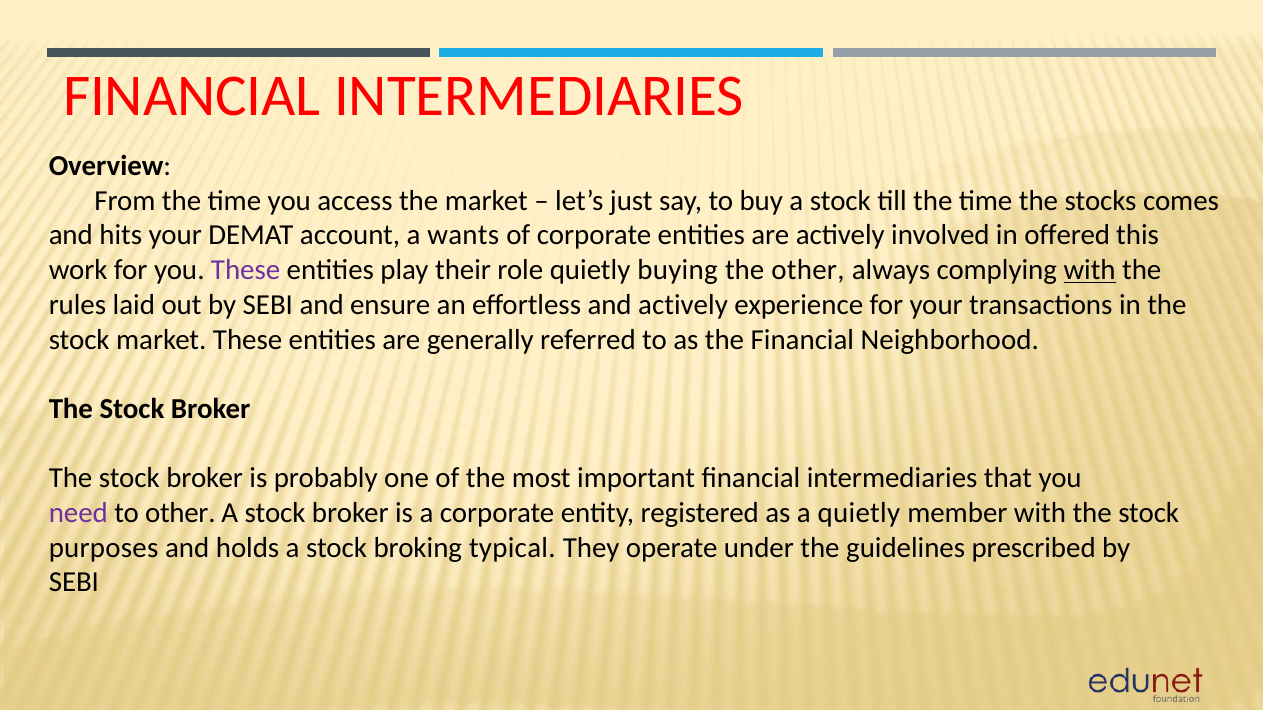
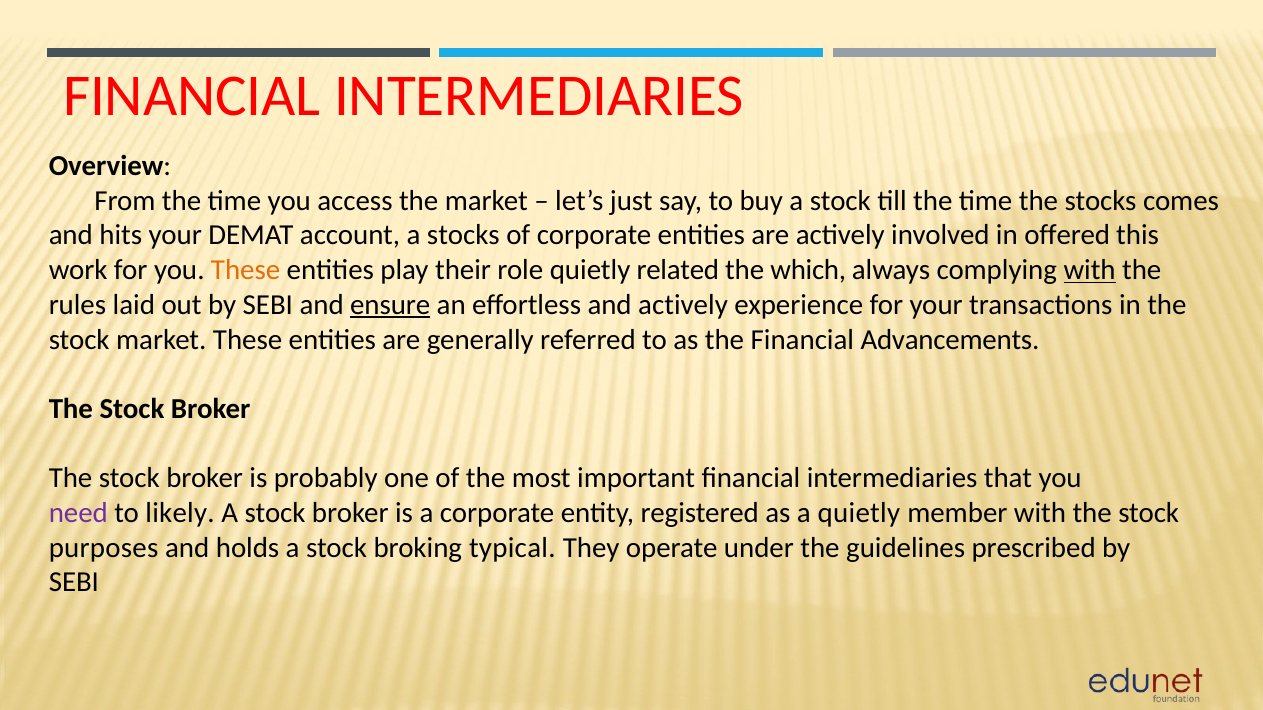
a wants: wants -> stocks (463, 236)
These colour: purple -> orange (246, 270)
buying: buying -> related (678, 270)
the other: other -> which (808, 270)
ensure underline: none -> present (390, 305)
Neighborhood: Neighborhood -> Advancements (950, 340)
to other: other -> likely (180, 513)
